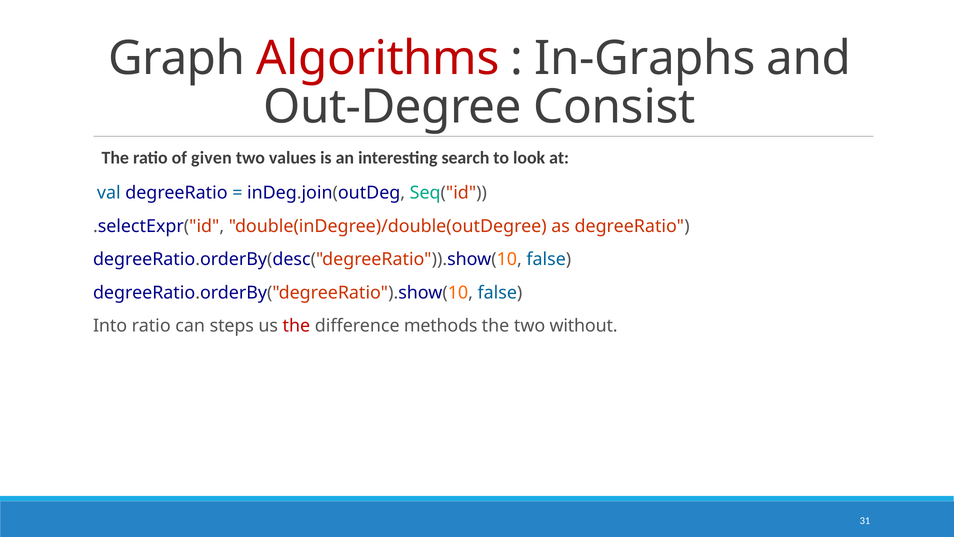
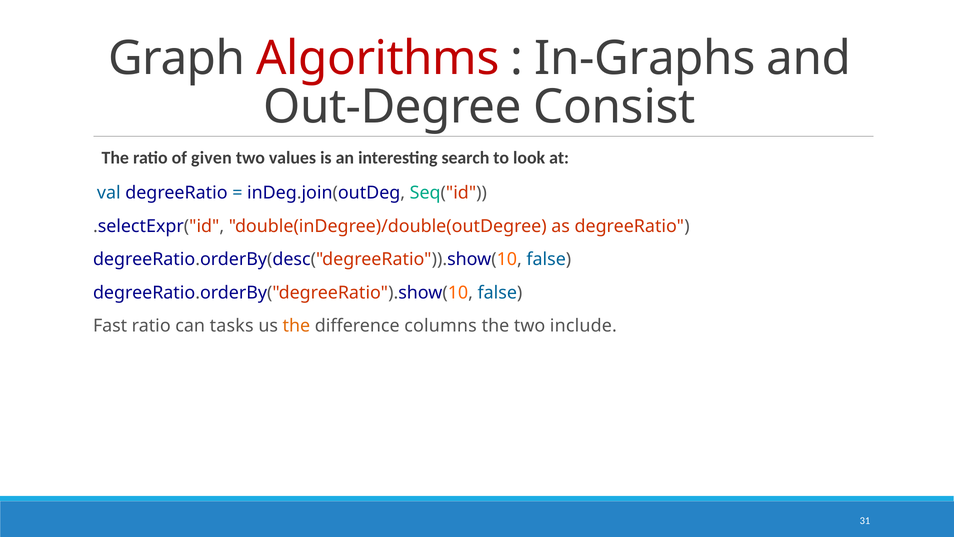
Into: Into -> Fast (110, 326)
steps: steps -> tasks (232, 326)
the colour: red -> orange (296, 326)
methods: methods -> columns (441, 326)
without: without -> include (583, 326)
